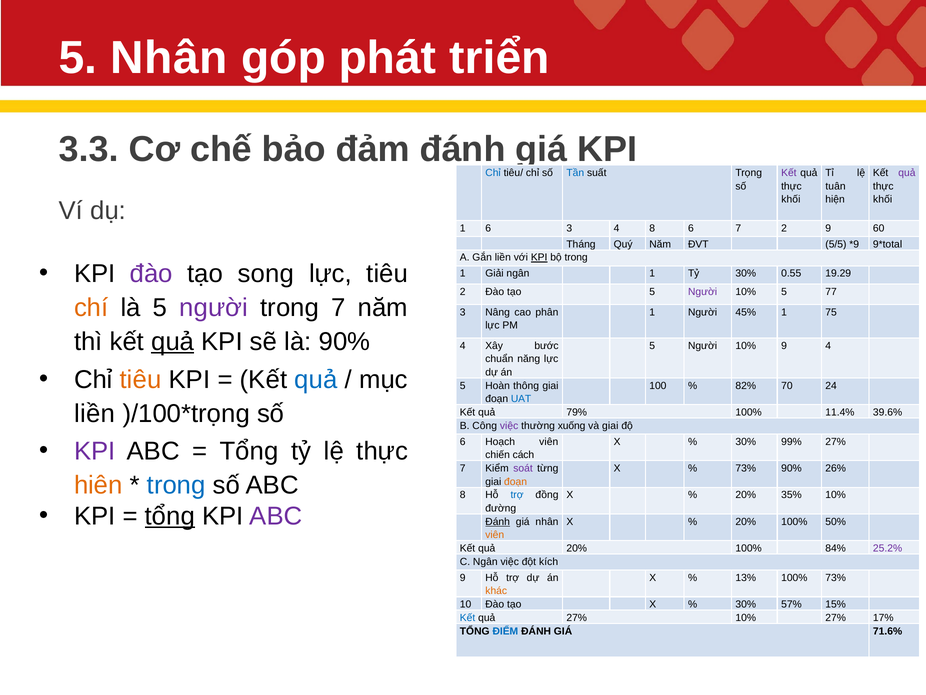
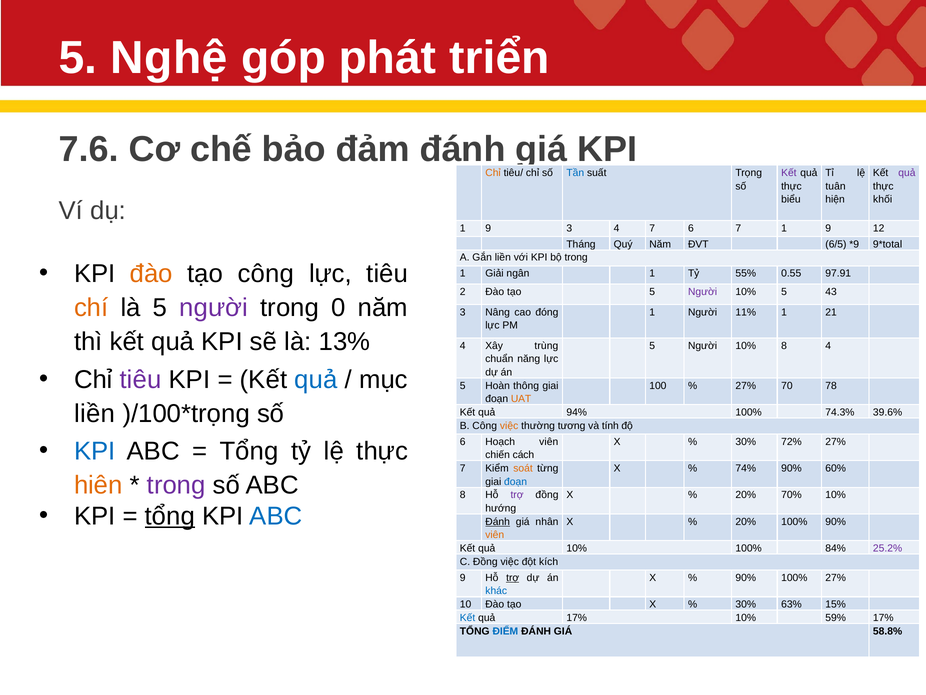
5 Nhân: Nhân -> Nghệ (169, 58)
3.3: 3.3 -> 7.6 (89, 149)
Chỉ colour: blue -> orange (493, 173)
khối: khối -> biểu (791, 199)
6: 6 -> 9 (488, 228)
4 8: 8 -> 7 (652, 228)
7 2: 2 -> 1 (784, 228)
60: 60 -> 12 (879, 228)
5/5: 5/5 -> 6/5 (836, 244)
KPI underline: present -> none (539, 257)
đào colour: purple -> orange (151, 274)
tạo song: song -> công (266, 274)
Tỷ 30%: 30% -> 55% (746, 273)
19.29: 19.29 -> 97.91 (838, 273)
77: 77 -> 43 (831, 291)
trong 7: 7 -> 0 (338, 308)
phân: phân -> đóng (547, 312)
45%: 45% -> 11% (746, 312)
75: 75 -> 21 (831, 312)
quả underline: present -> none (173, 342)
là 90%: 90% -> 13% (344, 342)
bước: bước -> trùng (546, 345)
10% 9: 9 -> 8 (784, 345)
tiêu colour: orange -> purple (141, 379)
82%: 82% -> 27% (746, 385)
24: 24 -> 78 (831, 385)
UAT colour: blue -> orange (521, 399)
79%: 79% -> 94% (577, 412)
11.4%: 11.4% -> 74.3% (840, 412)
việc colour: purple -> orange (509, 425)
xuống: xuống -> tương (572, 425)
và giai: giai -> tính (610, 425)
99%: 99% -> 72% (791, 441)
KPI colour: purple -> blue (95, 451)
soát colour: purple -> orange (523, 468)
73%: 73% -> 74% (746, 468)
26%: 26% -> 60% (836, 468)
trong colour: blue -> purple (176, 485)
đoạn colour: orange -> blue (516, 481)
trợ colour: blue -> purple (517, 495)
35%: 35% -> 70% (791, 495)
ABC colour: purple -> blue (276, 516)
đường: đường -> hướng (501, 508)
100% 50%: 50% -> 90% (836, 521)
quả 20%: 20% -> 10% (577, 548)
C Ngân: Ngân -> Đồng (485, 561)
trợ underline: none -> present (513, 577)
13%: 13% -> 90% (746, 577)
100% 73%: 73% -> 27% (836, 577)
khác colour: orange -> blue (496, 591)
57%: 57% -> 63% (791, 604)
quả 27%: 27% -> 17% (577, 617)
10% 27%: 27% -> 59% (836, 617)
71.6%: 71.6% -> 58.8% (888, 631)
